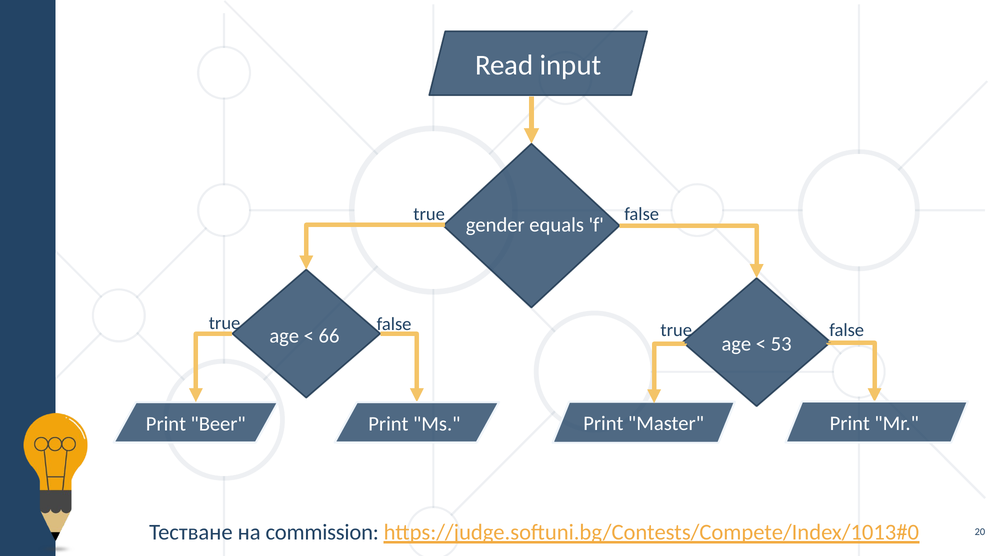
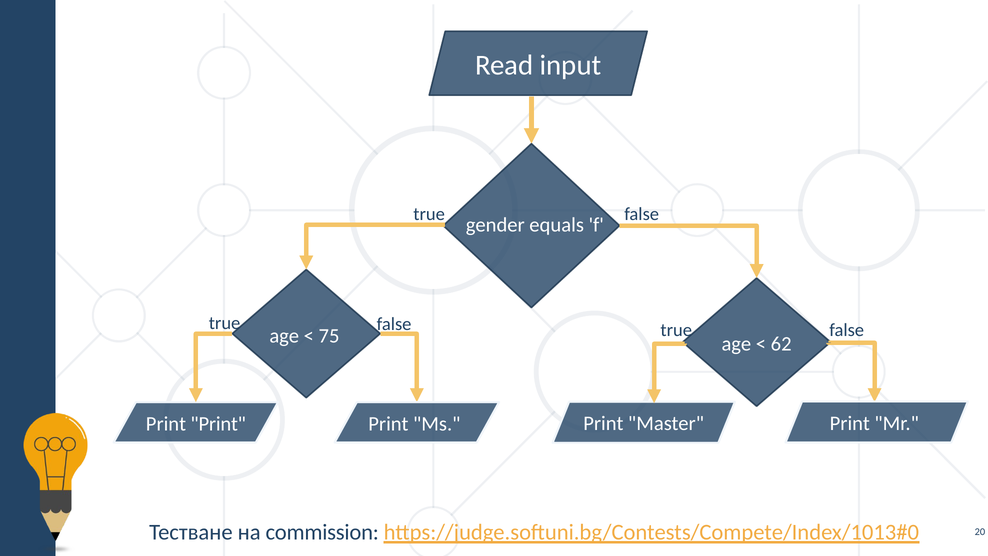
66: 66 -> 75 (329, 336)
53: 53 -> 62 (781, 344)
Beer: Beer -> Print (218, 424)
